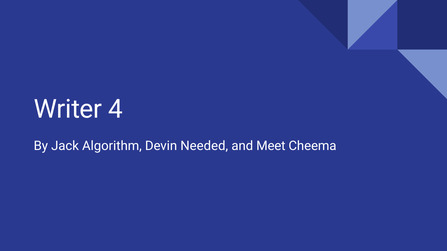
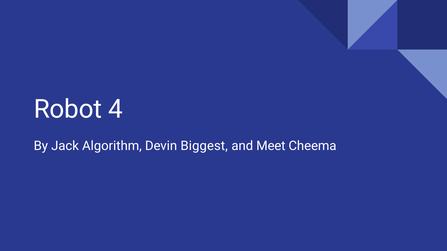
Writer: Writer -> Robot (68, 109)
Needed: Needed -> Biggest (204, 146)
